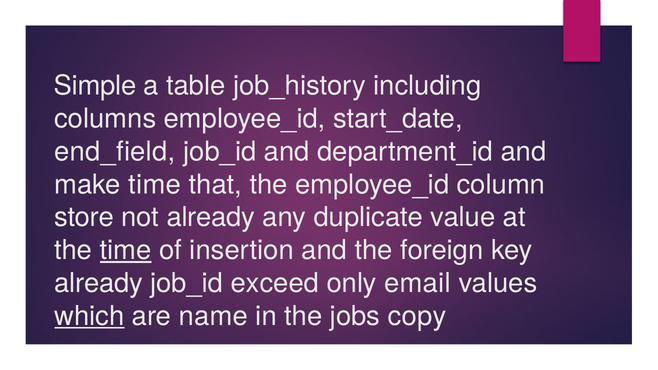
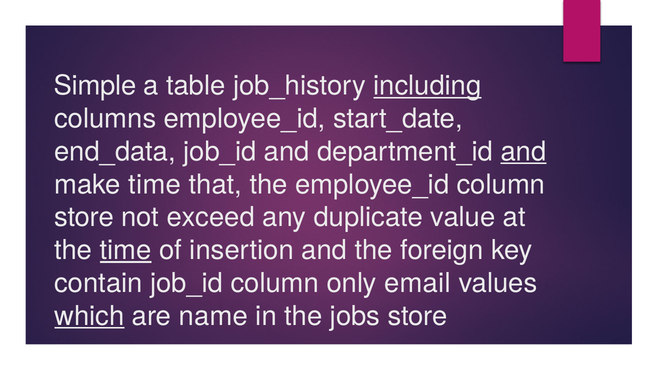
including underline: none -> present (427, 86)
end_field: end_field -> end_data (115, 152)
and underline: none -> present (523, 152)
not already: already -> exceed (211, 217)
already: already -> contain (98, 283)
job_id exceed: exceed -> column (275, 283)
jobs copy: copy -> store (418, 316)
